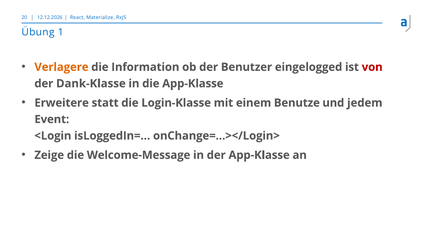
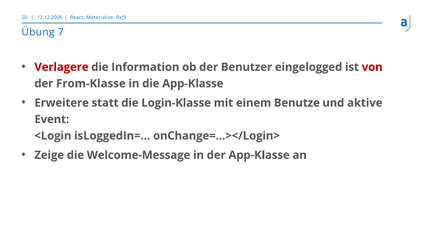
1: 1 -> 7 (61, 32)
Verlagere colour: orange -> red (61, 67)
Dank-Klasse: Dank-Klasse -> From-Klasse (91, 83)
jedem: jedem -> aktive (365, 103)
